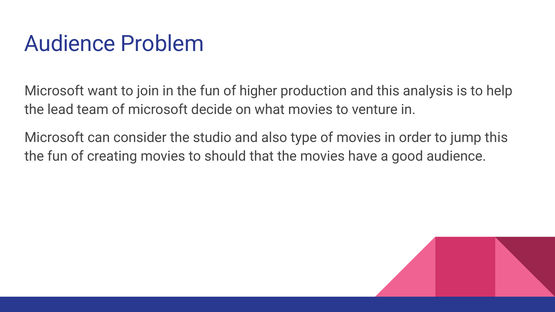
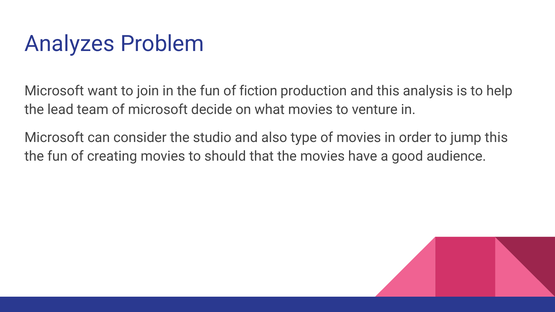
Audience: Audience -> Analyzes (70, 44)
higher: higher -> fiction (258, 91)
